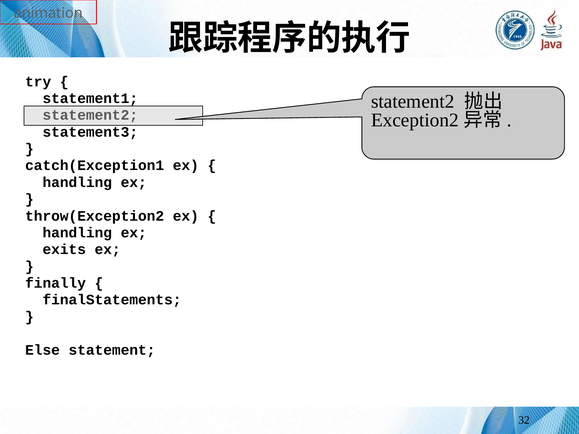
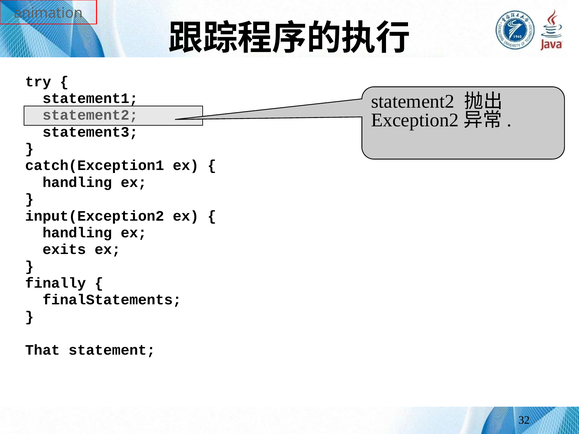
throw(Exception2: throw(Exception2 -> input(Exception2 (95, 216)
Else: Else -> That (43, 350)
